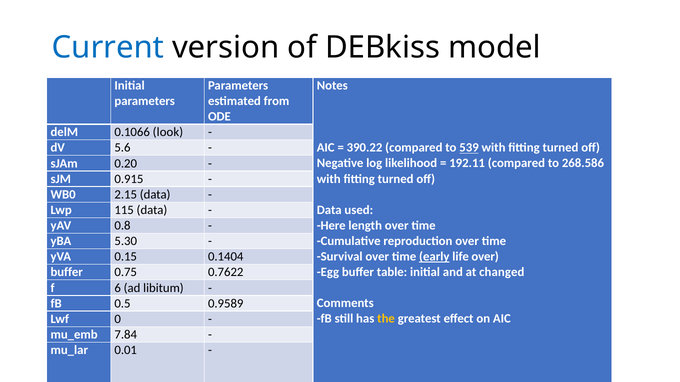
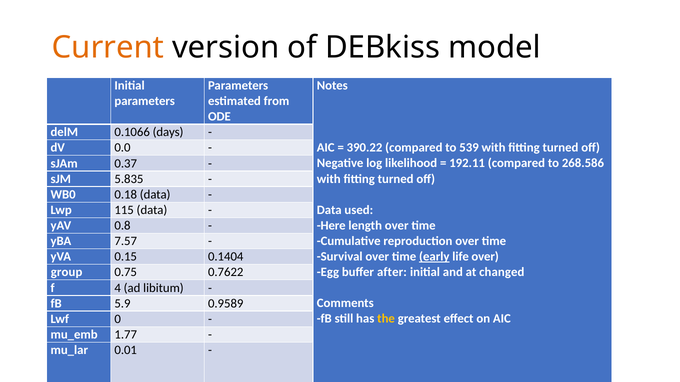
Current colour: blue -> orange (108, 48)
look: look -> days (168, 132)
539 underline: present -> none (469, 148)
5.6: 5.6 -> 0.0 (122, 148)
0.20: 0.20 -> 0.37 (126, 164)
0.915: 0.915 -> 5.835 (129, 179)
2.15: 2.15 -> 0.18 (126, 195)
5.30: 5.30 -> 7.57 (126, 241)
table: table -> after (392, 272)
buffer: buffer -> group (67, 273)
6: 6 -> 4 (118, 288)
0.5: 0.5 -> 5.9 (122, 304)
7.84: 7.84 -> 1.77 (126, 335)
